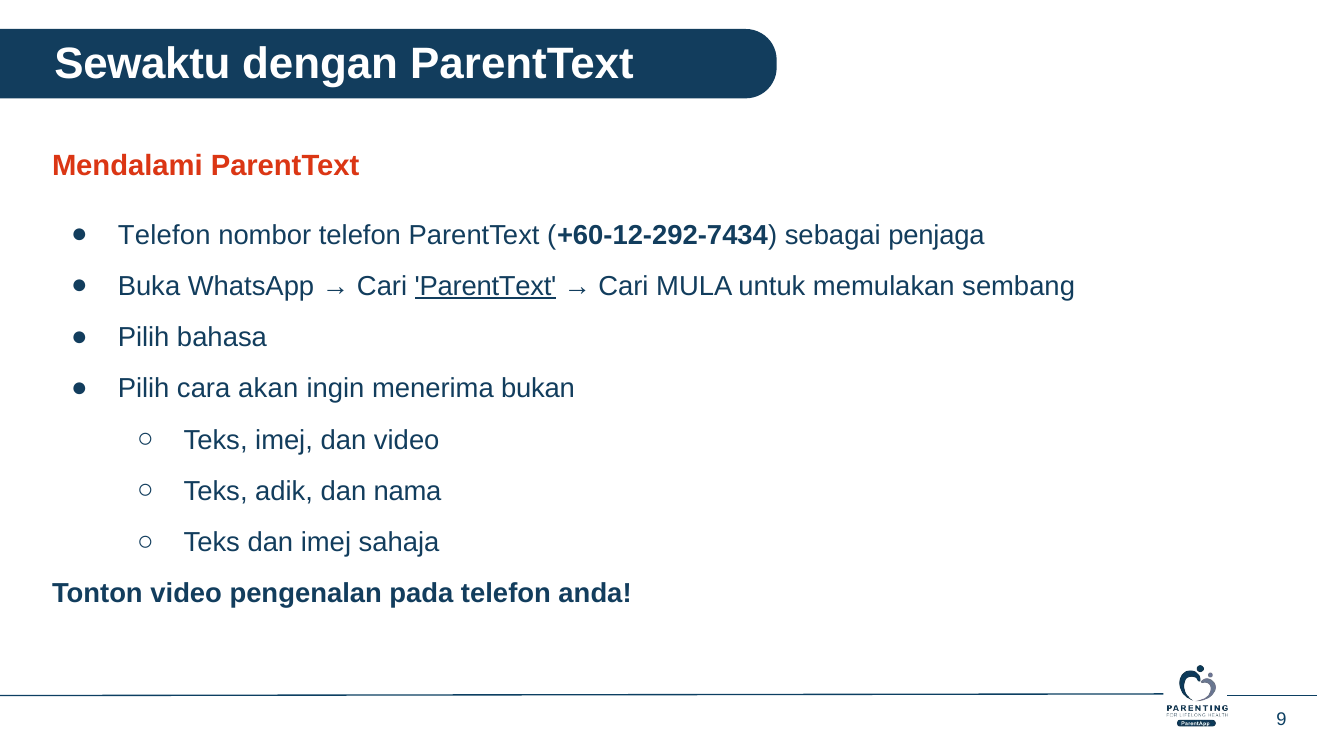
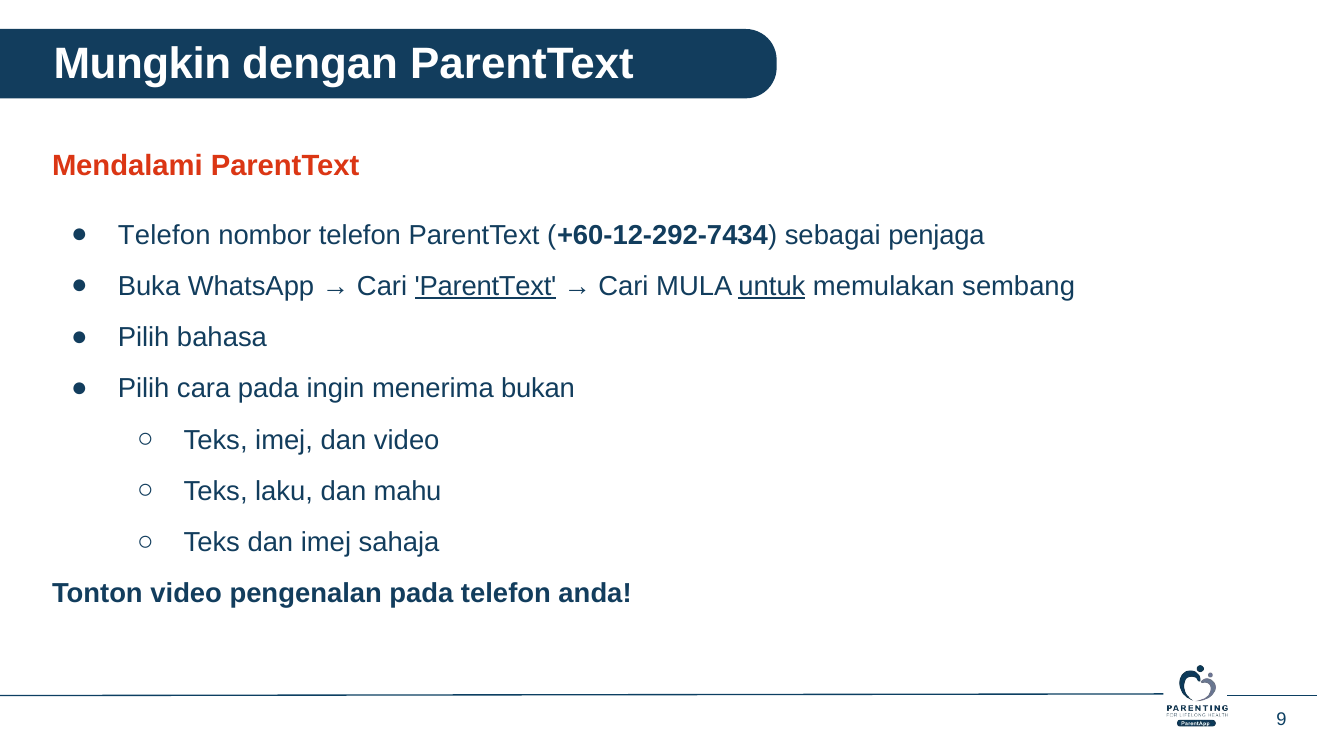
Sewaktu: Sewaktu -> Mungkin (142, 64)
untuk underline: none -> present (772, 286)
cara akan: akan -> pada (268, 389)
adik: adik -> laku (284, 491)
nama: nama -> mahu (408, 491)
